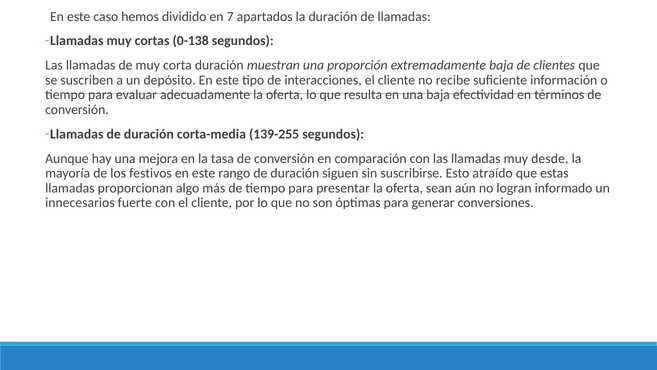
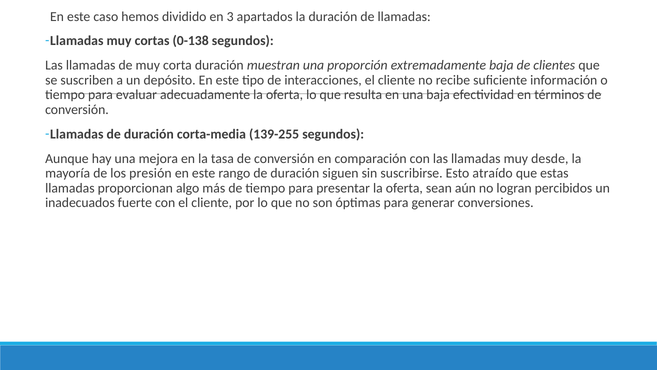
7: 7 -> 3 (230, 16)
festivos: festivos -> presión (150, 173)
informado: informado -> percibidos (564, 188)
innecesarios: innecesarios -> inadecuados (80, 203)
